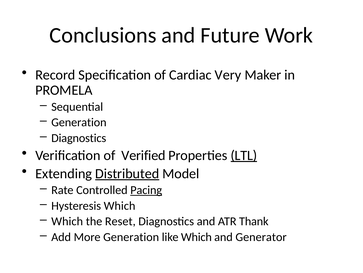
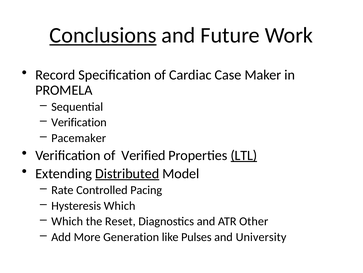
Conclusions underline: none -> present (103, 35)
Very: Very -> Case (228, 75)
Generation: Generation -> Verification (79, 122)
Diagnostics: Diagnostics -> Pacemaker (79, 138)
Pacing underline: present -> none (146, 190)
Thank: Thank -> Other (254, 221)
like Which: Which -> Pulses (196, 236)
Generator: Generator -> University (261, 236)
